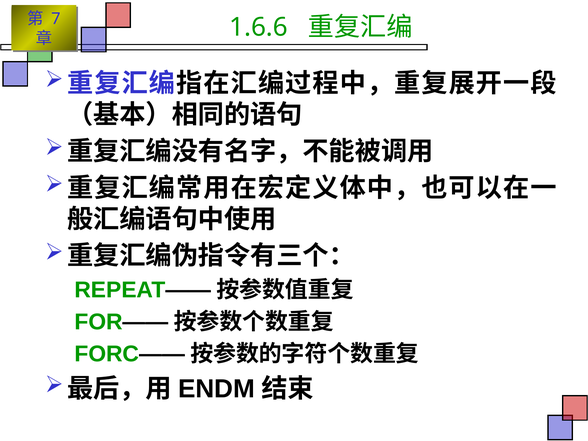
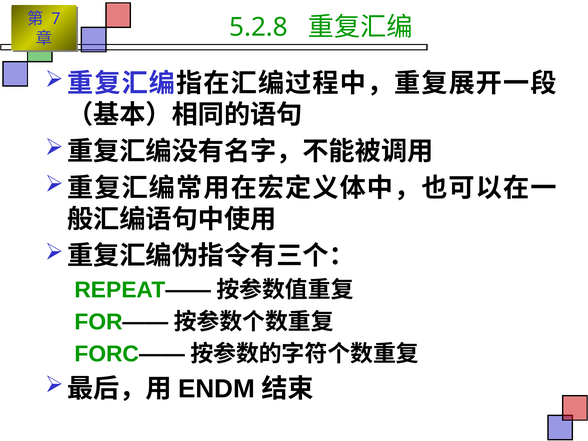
1.6.6: 1.6.6 -> 5.2.8 (259, 27)
